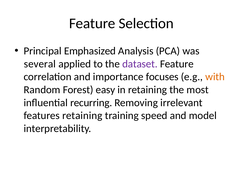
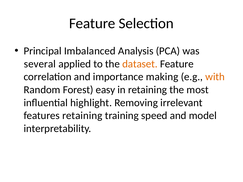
Emphasized: Emphasized -> Imbalanced (90, 51)
dataset colour: purple -> orange (140, 64)
focuses: focuses -> making (162, 77)
recurring: recurring -> highlight (91, 103)
